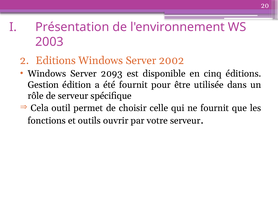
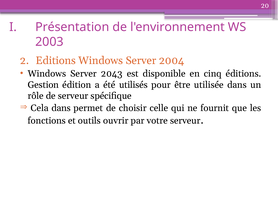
2002: 2002 -> 2004 (172, 61)
2093: 2093 -> 2043 (112, 74)
été fournit: fournit -> utilisés (133, 85)
Cela outil: outil -> dans (61, 108)
